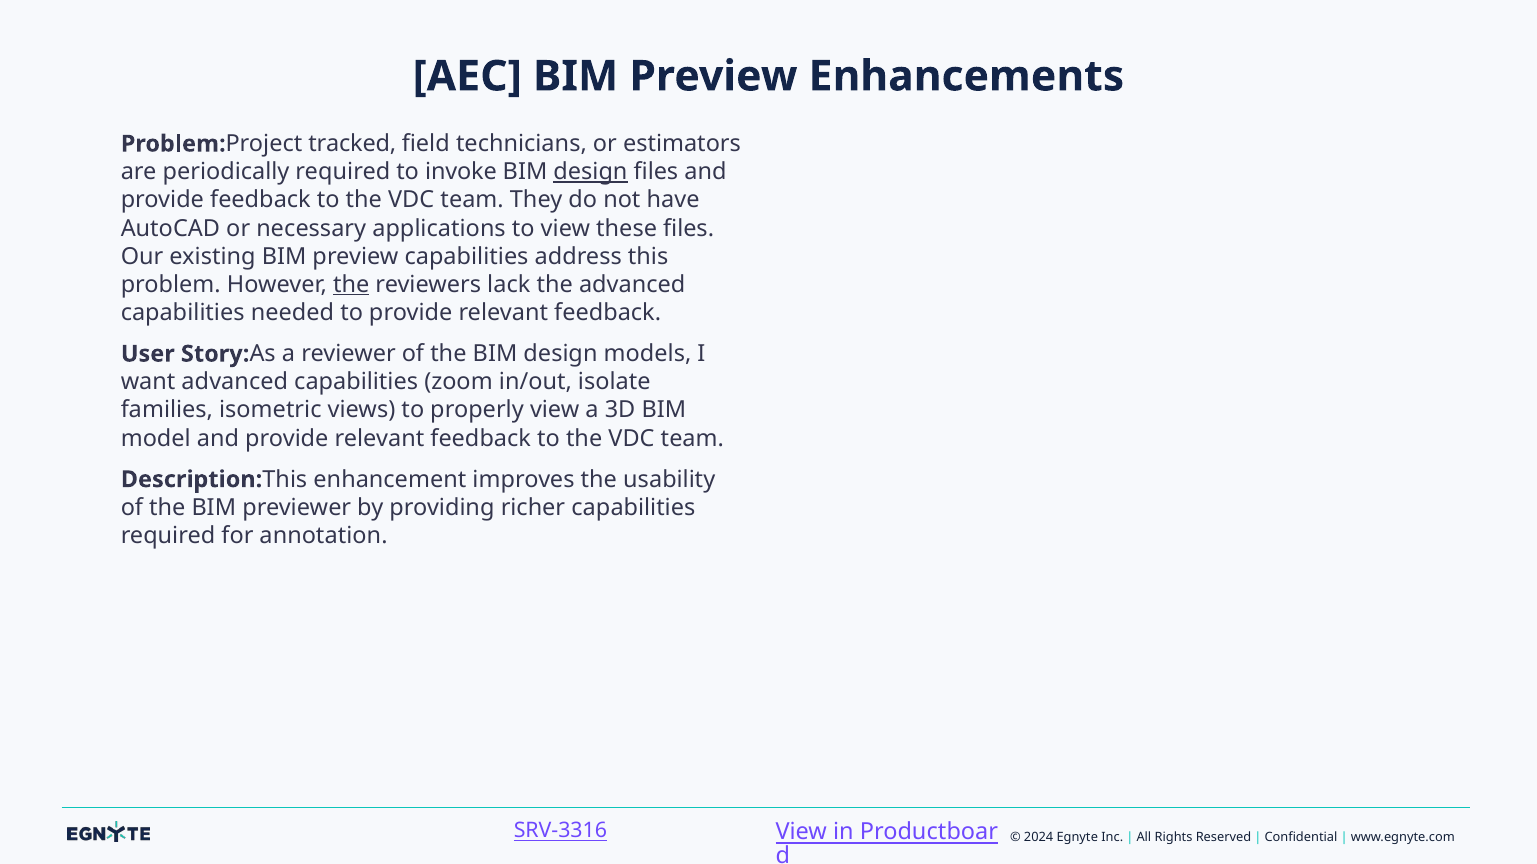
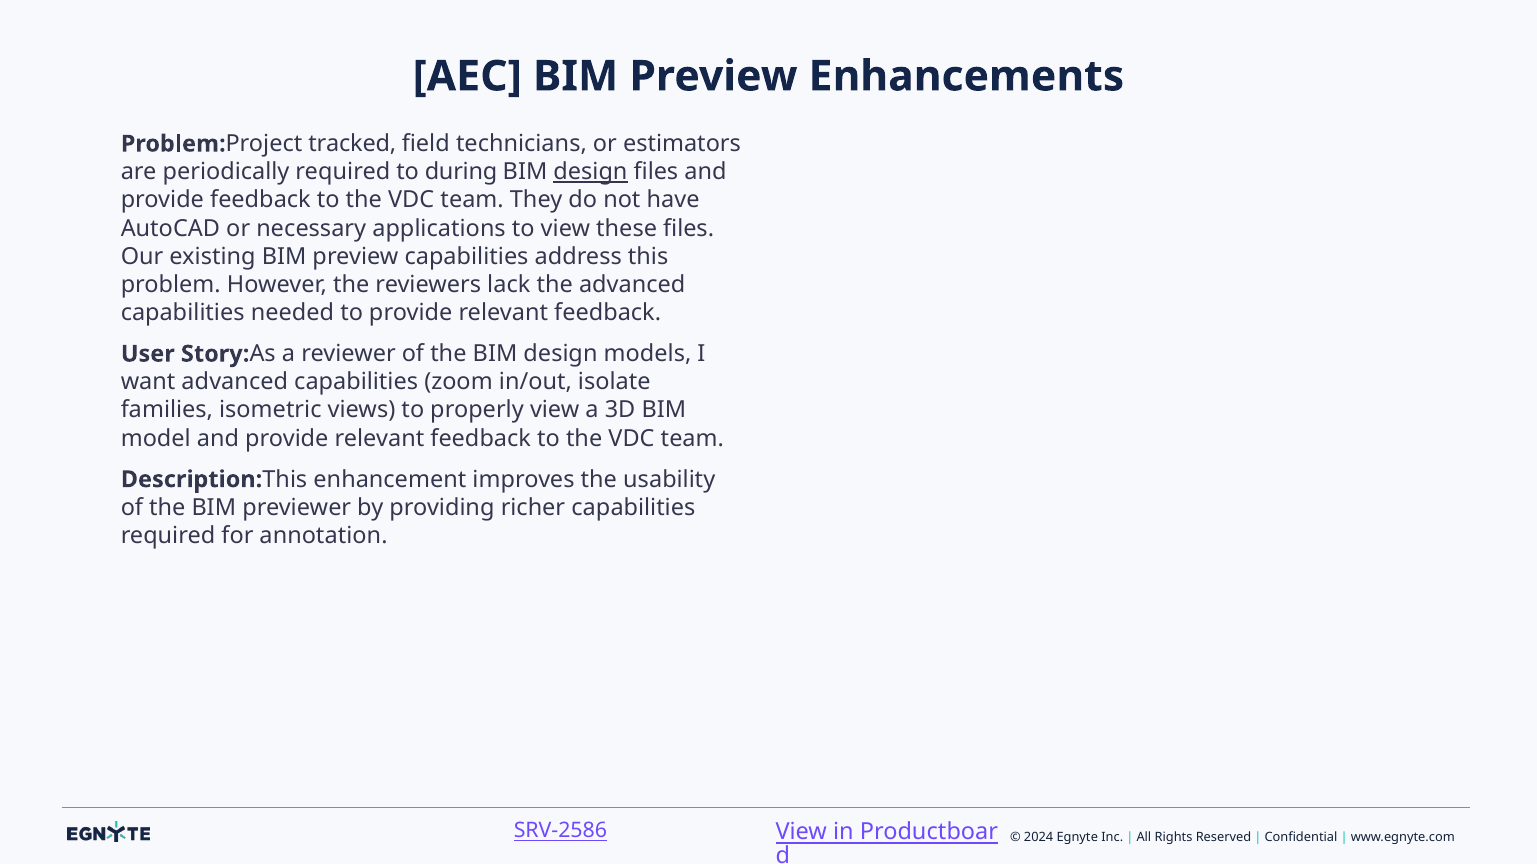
invoke: invoke -> during (461, 172)
the underline: present -> none (351, 285)
SRV-3316: SRV-3316 -> SRV-2586 (560, 831)
